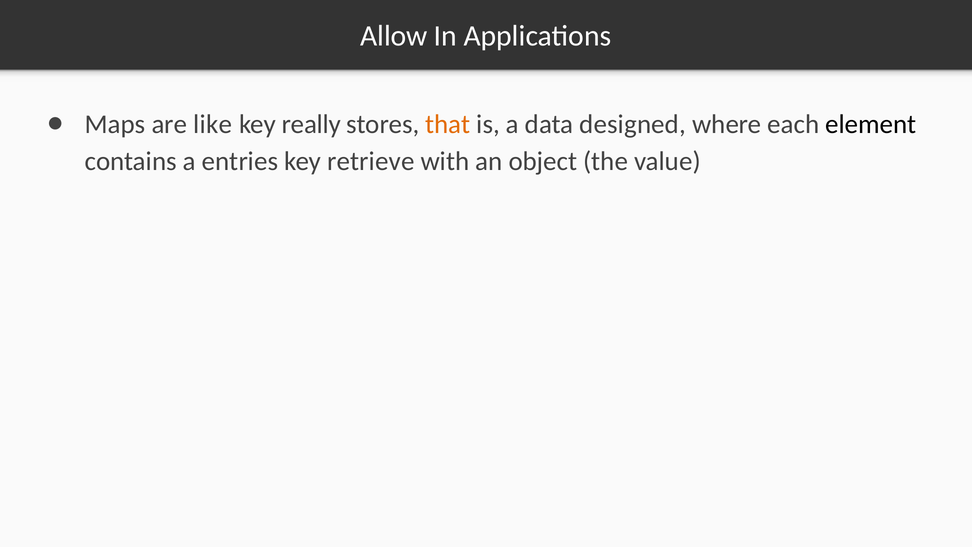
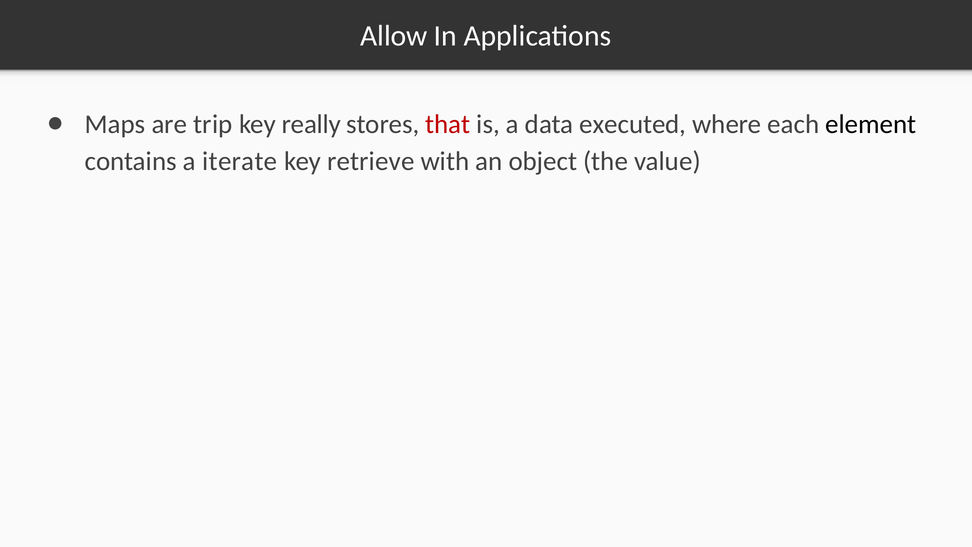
like: like -> trip (213, 124)
that colour: orange -> red (448, 124)
designed: designed -> executed (633, 124)
entries: entries -> iterate (240, 161)
